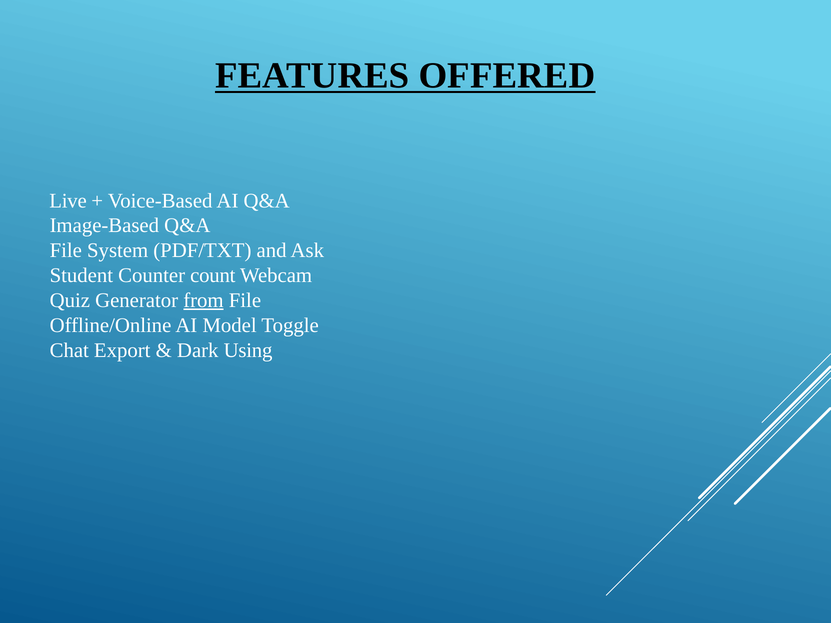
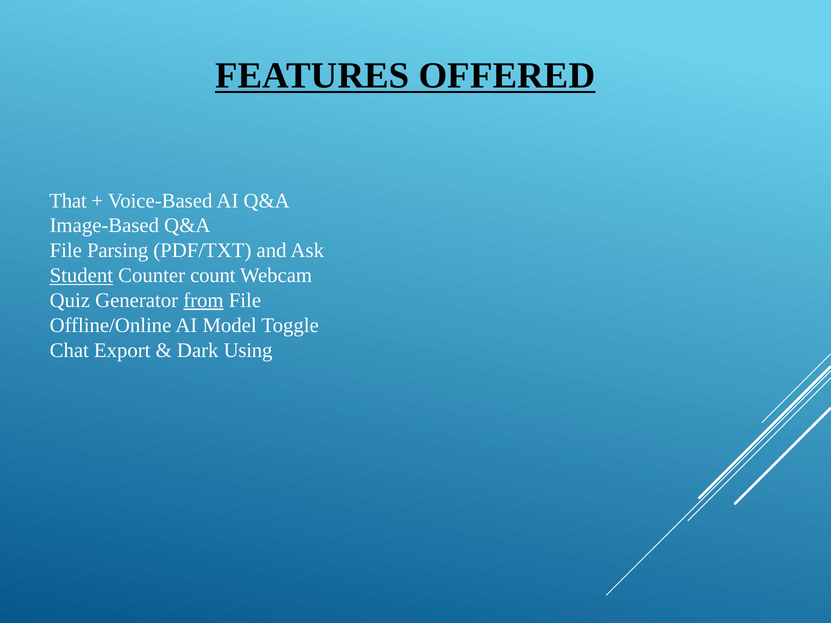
Live: Live -> That (68, 201)
System: System -> Parsing (118, 251)
Student underline: none -> present (81, 276)
